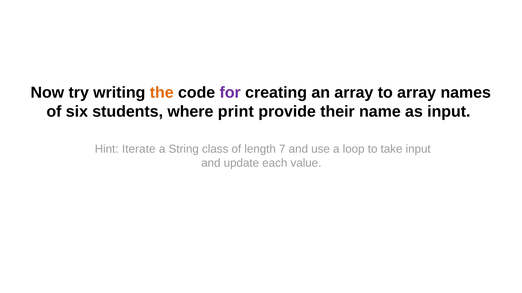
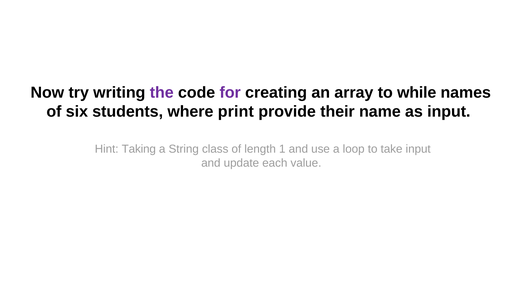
the colour: orange -> purple (162, 93)
to array: array -> while (417, 93)
Iterate: Iterate -> Taking (139, 149)
7: 7 -> 1 (282, 149)
